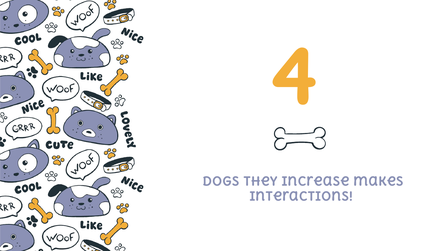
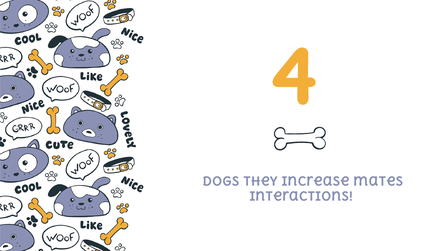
makes: makes -> mates (378, 182)
